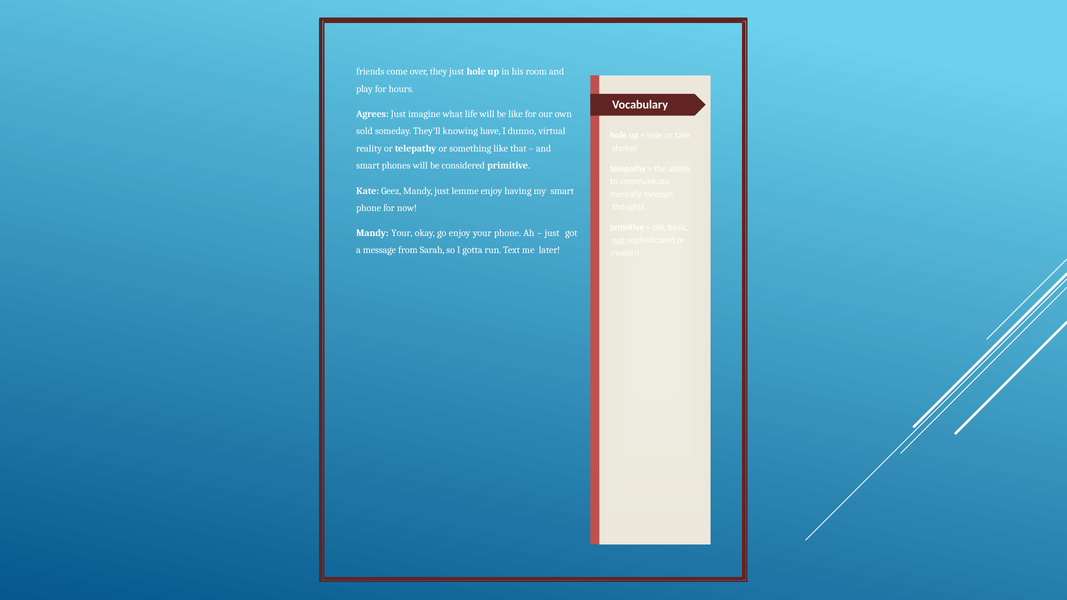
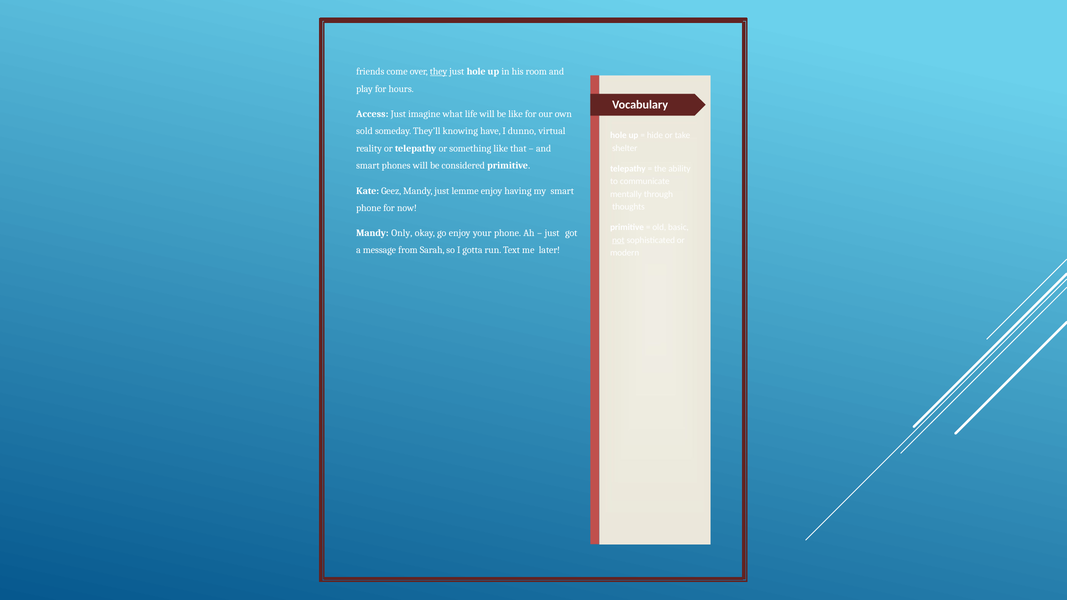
they underline: none -> present (439, 72)
Agrees: Agrees -> Access (372, 114)
Mandy Your: Your -> Only (402, 233)
